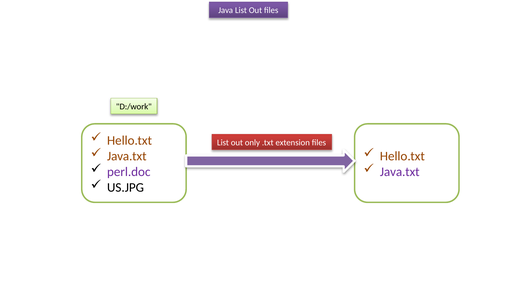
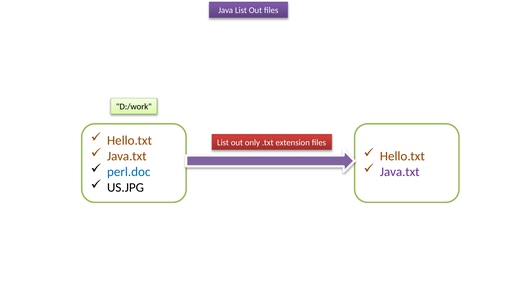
perl.doc colour: purple -> blue (129, 172)
